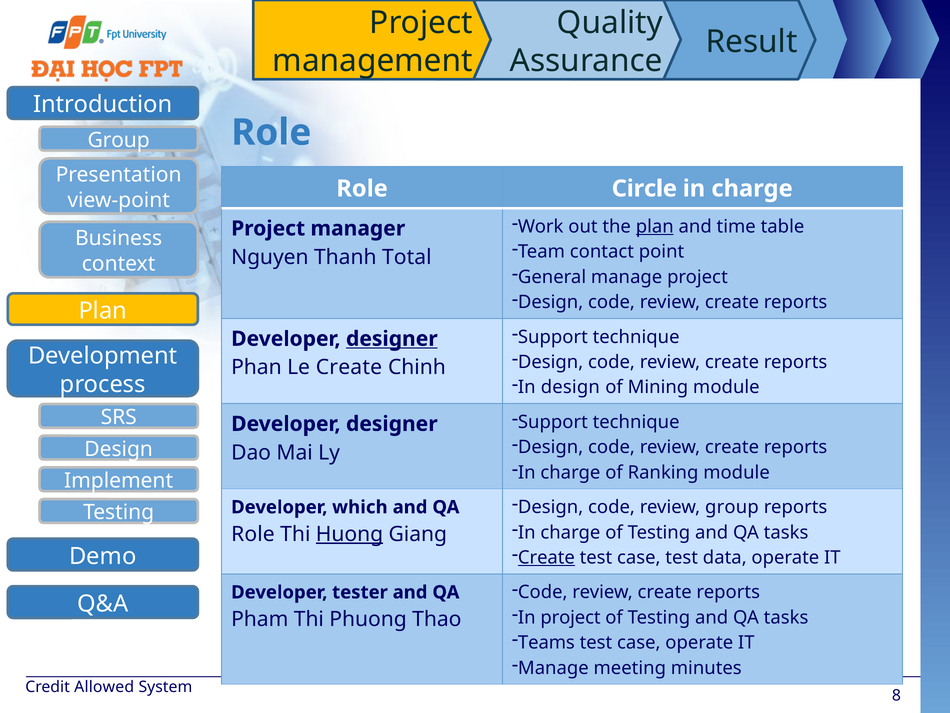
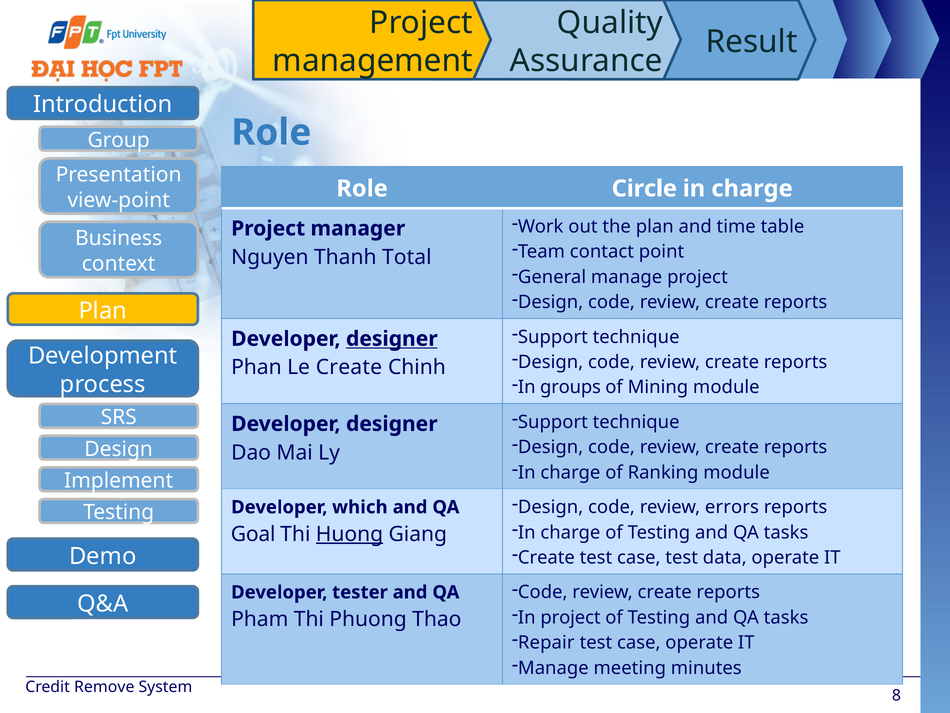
plan underline: present -> none (655, 227)
In design: design -> groups (571, 387)
review group: group -> errors (732, 507)
Role: Role -> Goal (253, 534)
Create underline: present -> none (546, 557)
Teams: Teams -> Repair (546, 642)
Allowed: Allowed -> Remove (104, 687)
